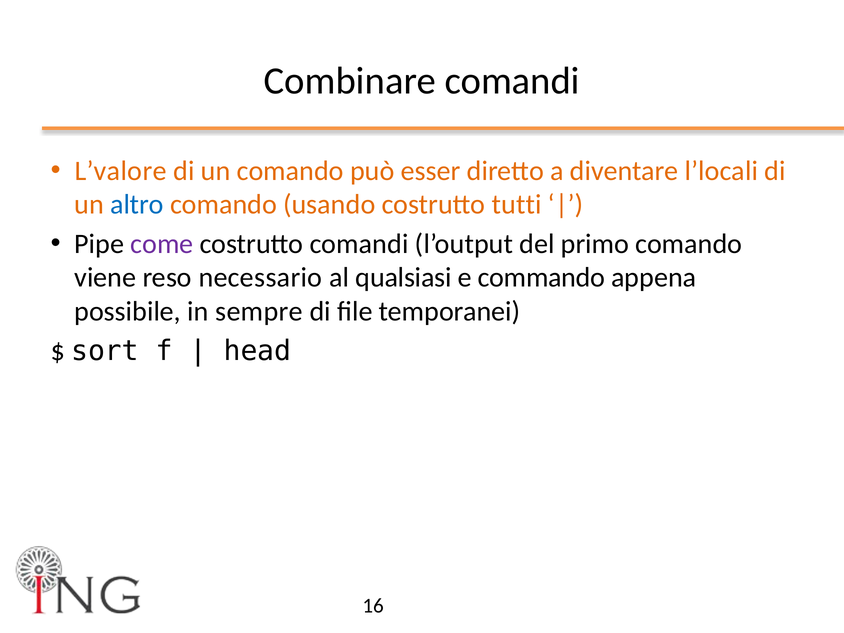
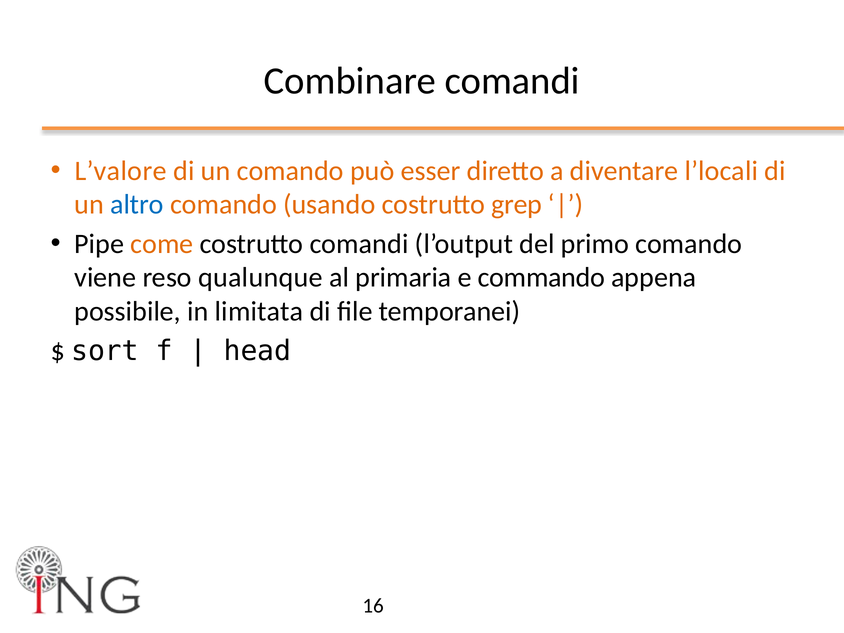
tutti: tutti -> grep (517, 205)
come colour: purple -> orange (162, 244)
necessario: necessario -> qualunque (260, 278)
qualsiasi: qualsiasi -> primaria (403, 278)
sempre: sempre -> limitata (259, 311)
